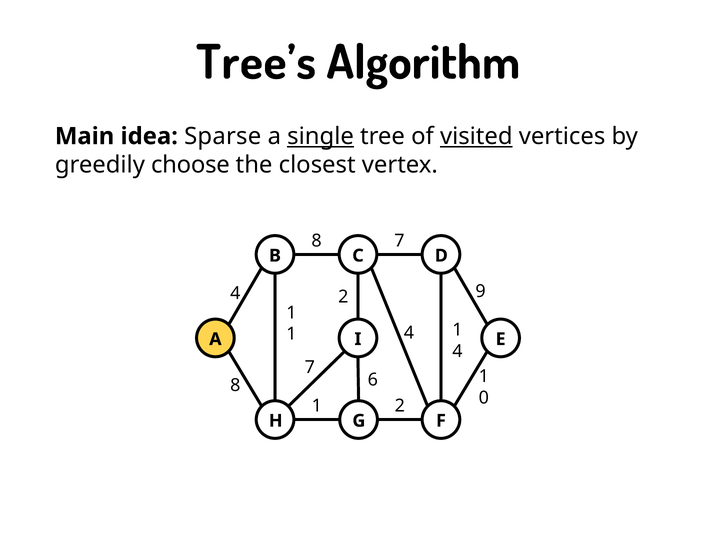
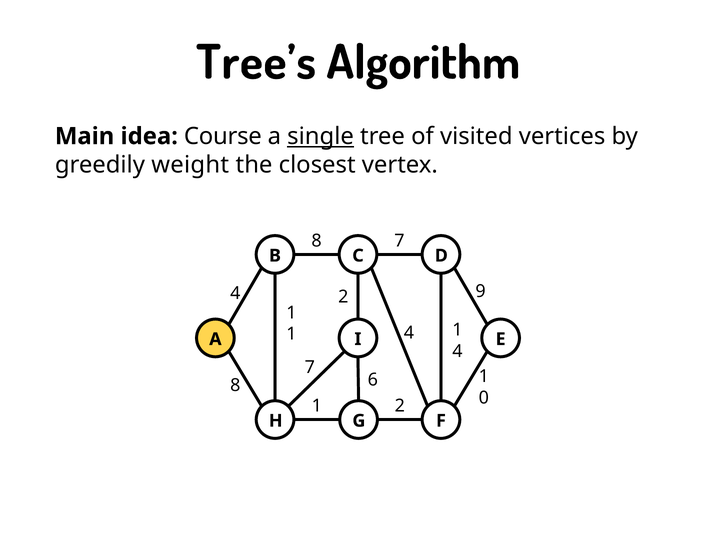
Sparse: Sparse -> Course (223, 136)
visited underline: present -> none (476, 136)
choose: choose -> weight (190, 165)
